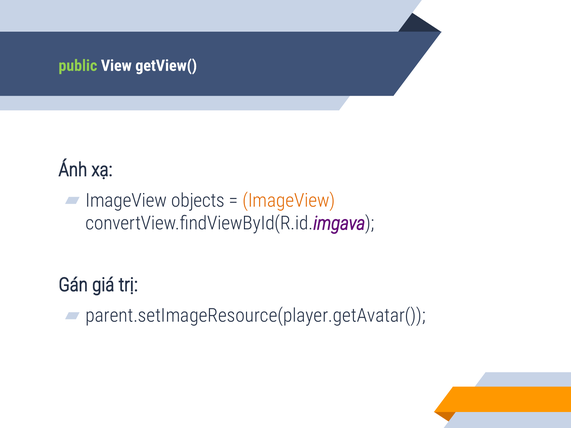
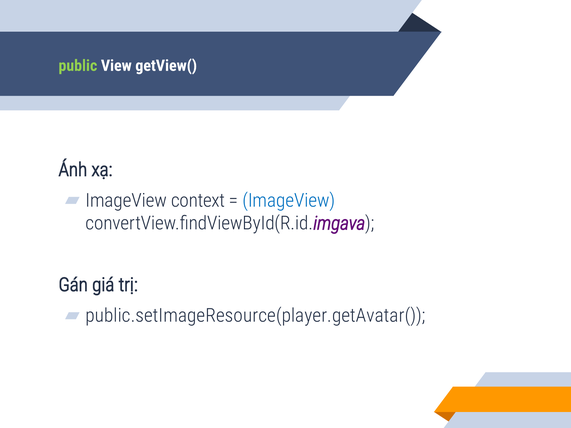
objects: objects -> context (198, 201)
ImageView colour: orange -> blue (289, 201)
parent.setImageResource(player.getAvatar(: parent.setImageResource(player.getAvatar( -> public.setImageResource(player.getAvatar( (255, 316)
